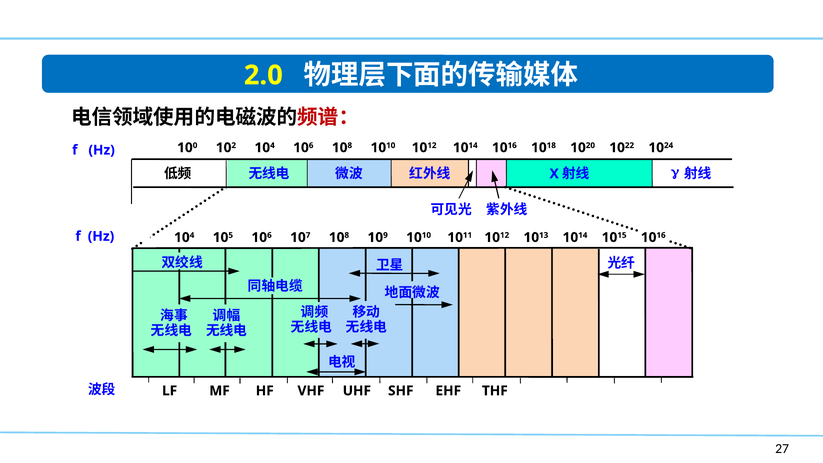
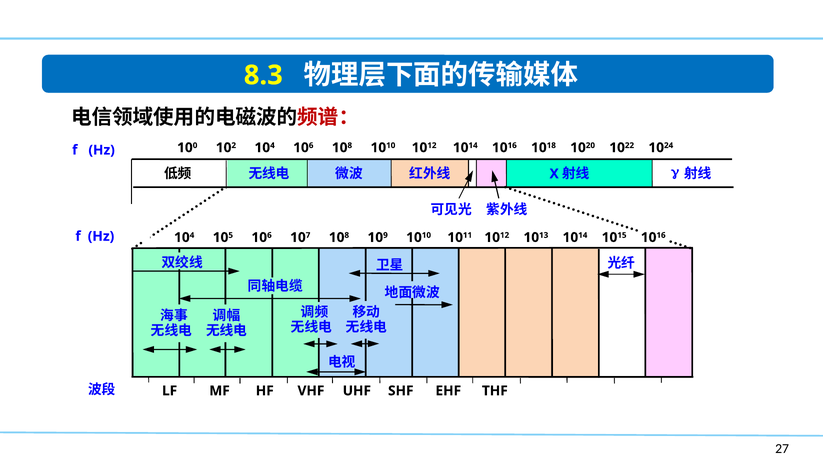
2.0: 2.0 -> 8.3 (263, 75)
